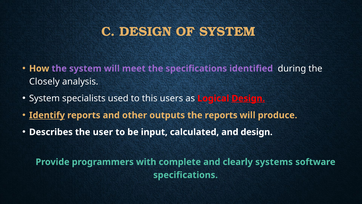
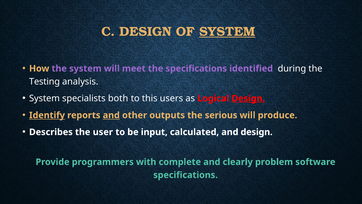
SYSTEM underline: none -> present (227, 32)
Closely: Closely -> Testing (45, 81)
used: used -> both (118, 98)
and underline: none -> present (111, 115)
the reports: reports -> serious (221, 115)
systems: systems -> problem (274, 162)
